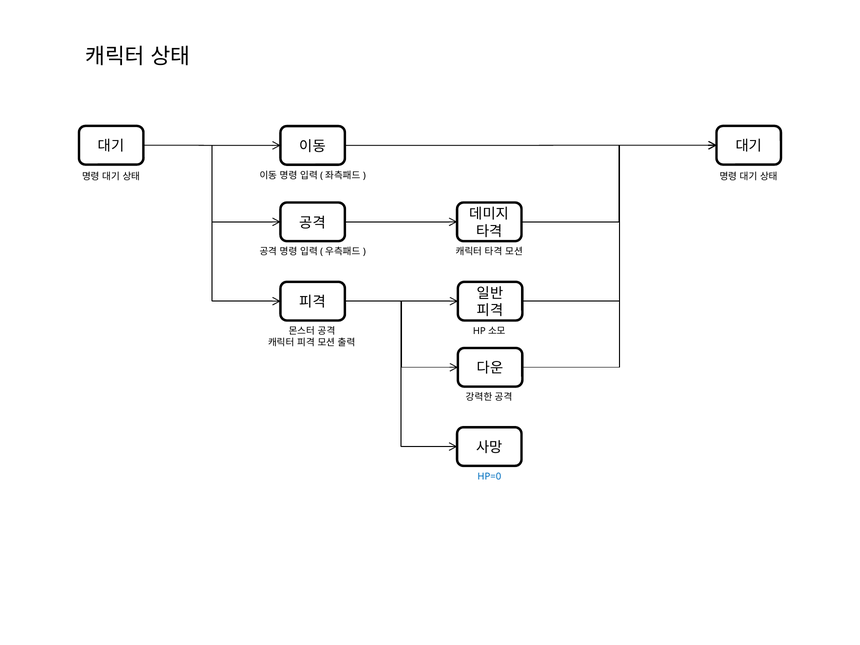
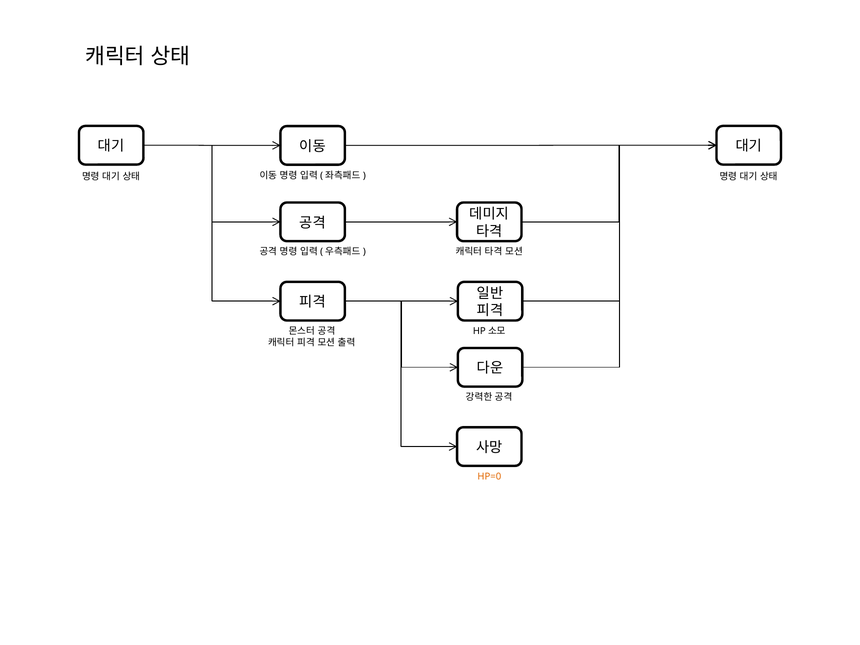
HP=0 colour: blue -> orange (489, 477)
